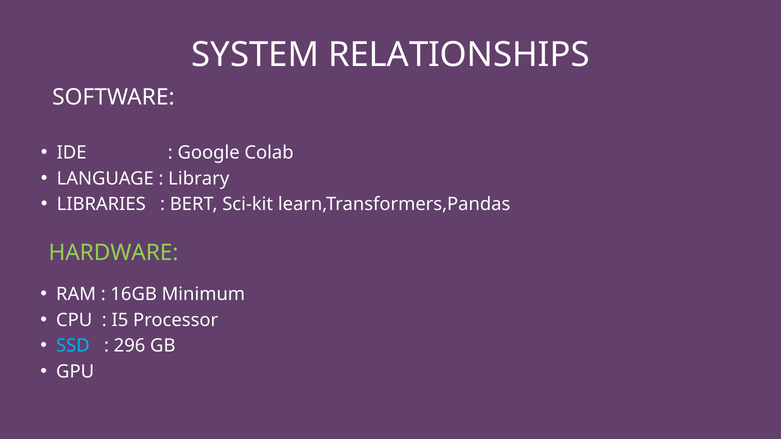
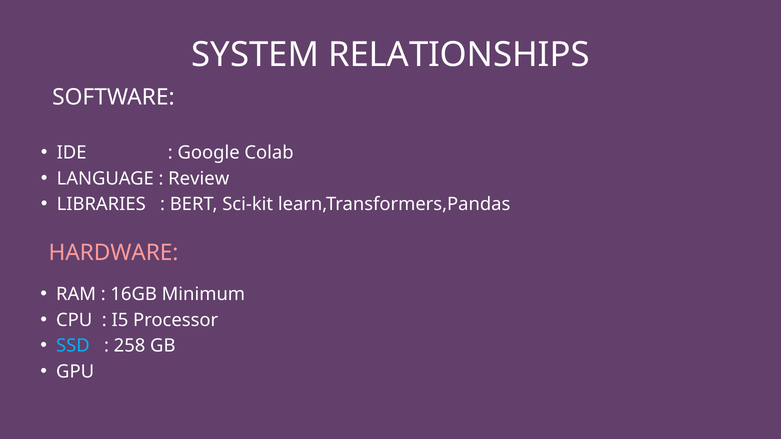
Library: Library -> Review (199, 179)
HARDWARE colour: light green -> pink (113, 253)
296: 296 -> 258 (130, 346)
